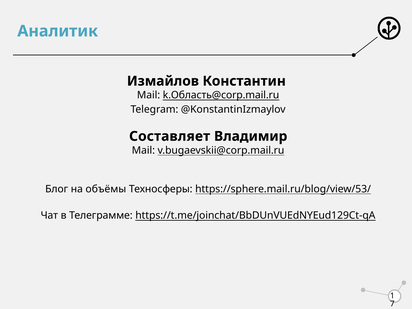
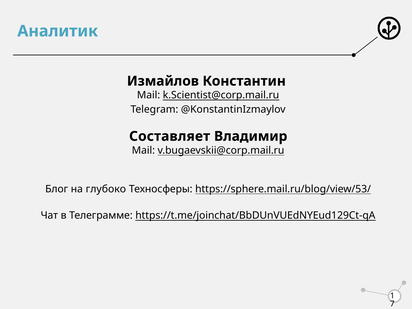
k.Область@corp.mail.ru: k.Область@corp.mail.ru -> k.Scientist@corp.mail.ru (221, 95)
объёмы: объёмы -> глубоко (106, 189)
